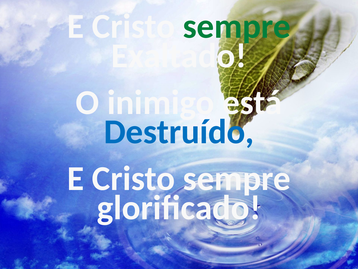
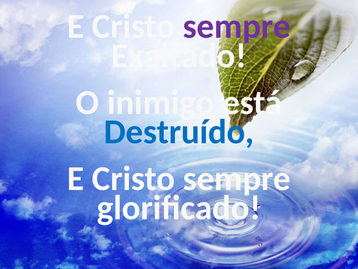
sempre colour: green -> purple (237, 26)
